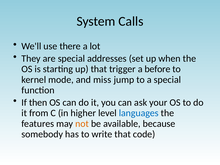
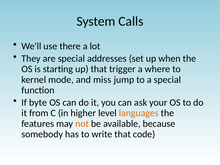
before: before -> where (157, 69)
then: then -> byte (38, 103)
languages colour: blue -> orange (139, 113)
